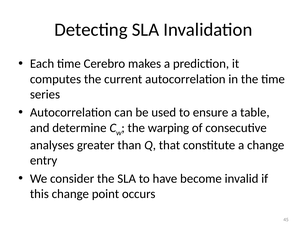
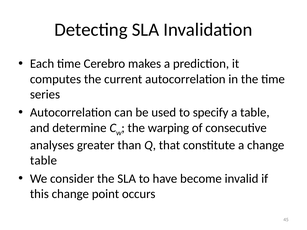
ensure: ensure -> specify (211, 113)
entry: entry -> table (43, 161)
